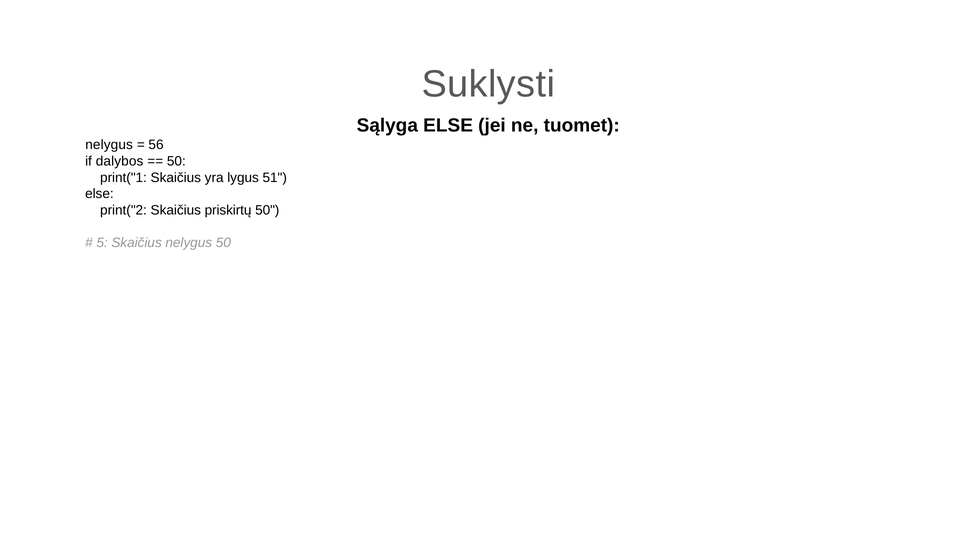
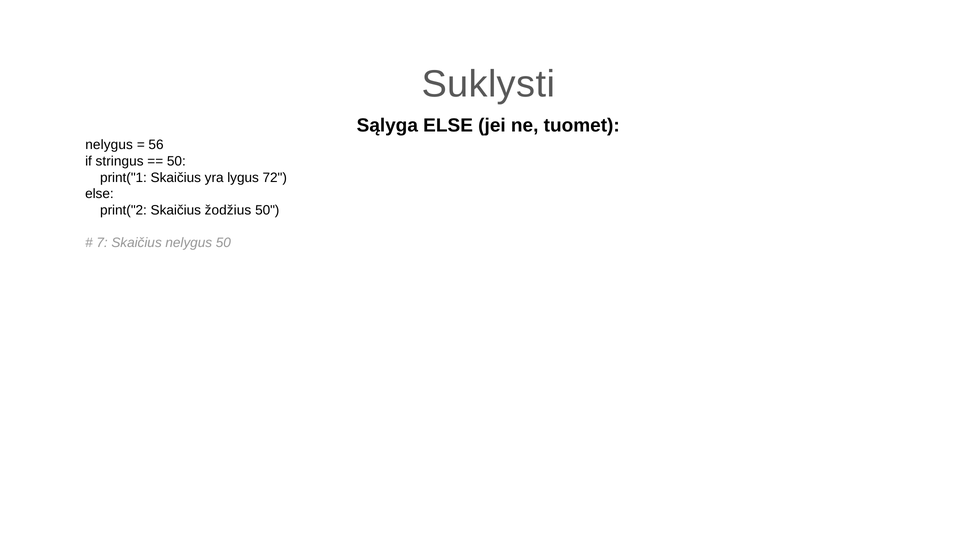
dalybos: dalybos -> stringus (120, 161)
51: 51 -> 72 (275, 177)
priskirtų: priskirtų -> žodžius (228, 210)
5: 5 -> 7 (102, 243)
